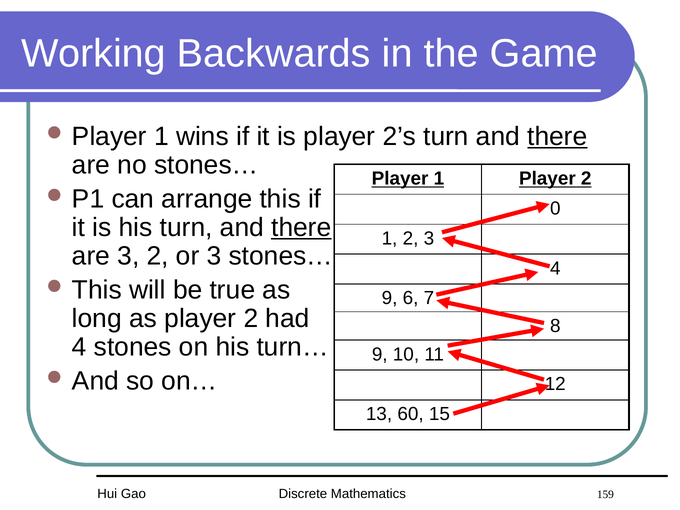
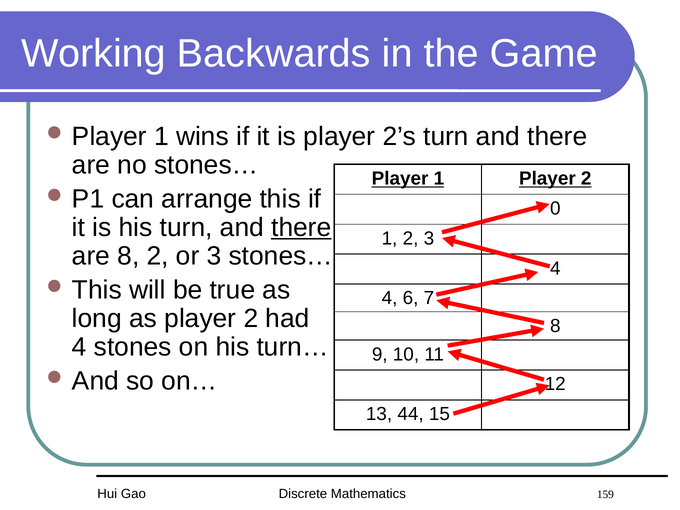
there underline: present -> none (557, 137)
are 3: 3 -> 8 (128, 256)
9: 9 -> 4 (390, 298)
60: 60 -> 44 (411, 414)
